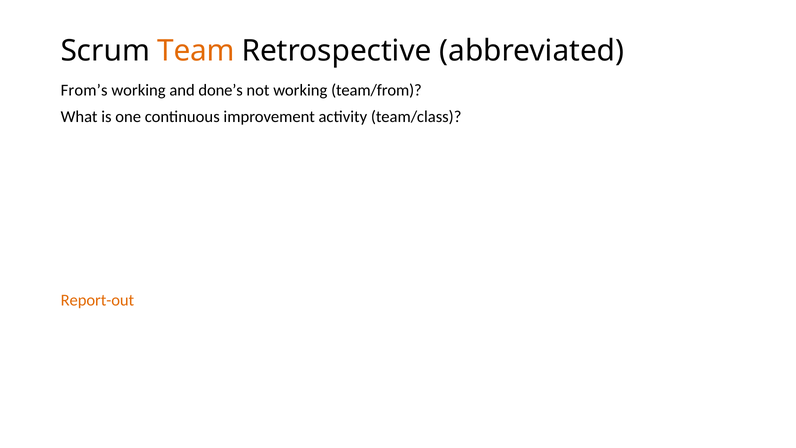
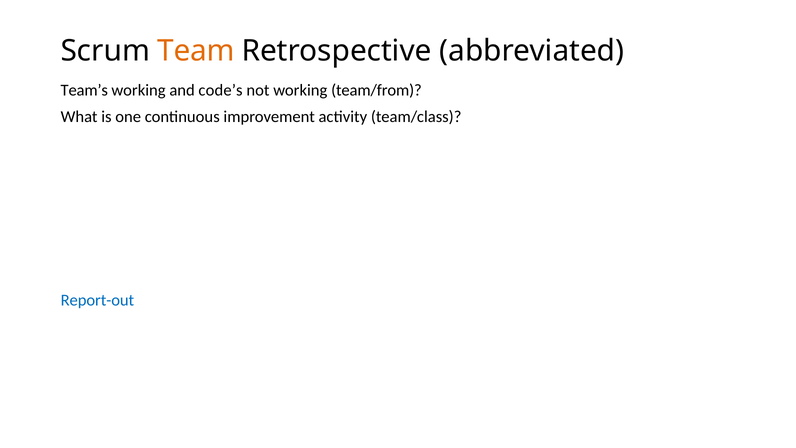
From’s: From’s -> Team’s (84, 90)
done’s: done’s -> code’s (221, 90)
Report-out colour: orange -> blue (97, 300)
